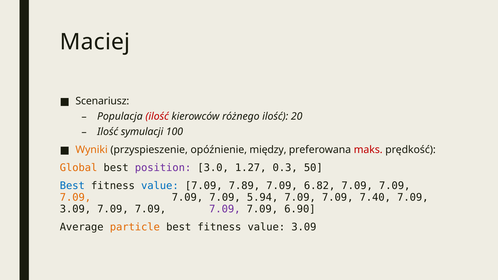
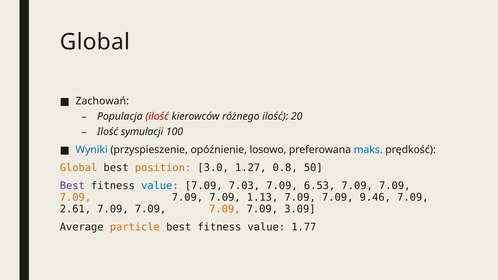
Maciej: Maciej -> Global (95, 42)
Scenariusz: Scenariusz -> Zachowań (102, 101)
Wyniki colour: orange -> blue (92, 150)
między: między -> losowo (268, 150)
maks colour: red -> blue (368, 150)
position colour: purple -> orange (163, 168)
0.3: 0.3 -> 0.8 (285, 168)
Best colour: blue -> purple (72, 186)
7.89: 7.89 -> 7.03 (244, 186)
6.82: 6.82 -> 6.53 (320, 186)
5.94: 5.94 -> 1.13 (263, 197)
7.40: 7.40 -> 9.46 (375, 197)
3.09: 3.09 -> 2.61 (75, 209)
7.09 colour: purple -> orange (225, 209)
6.90: 6.90 -> 3.09 (300, 209)
value 3.09: 3.09 -> 1.77 (304, 227)
